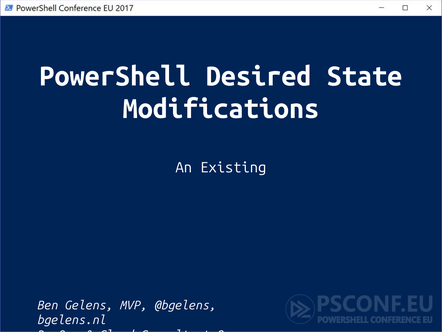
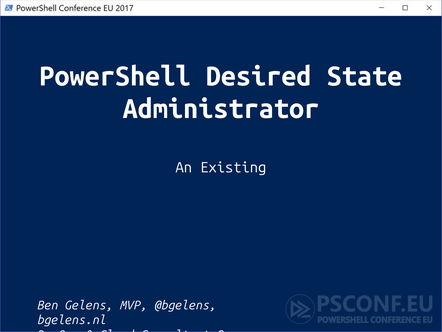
Modifications: Modifications -> Administrator (221, 109)
